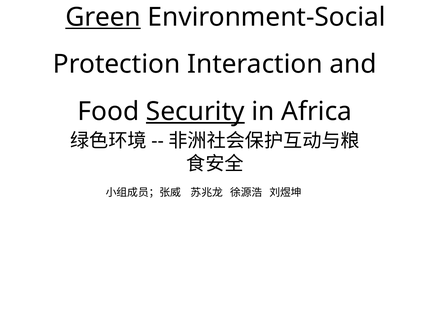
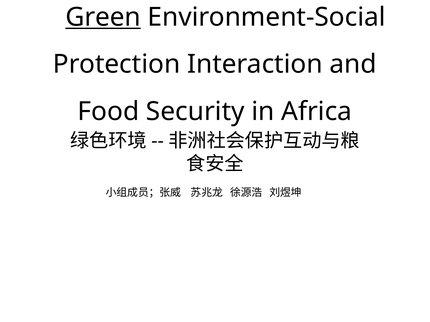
Security underline: present -> none (195, 112)
